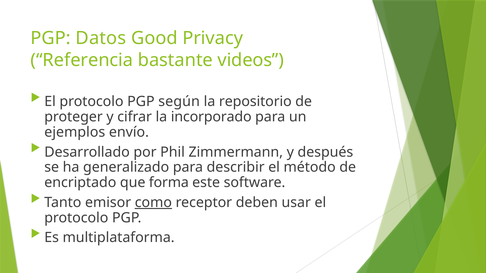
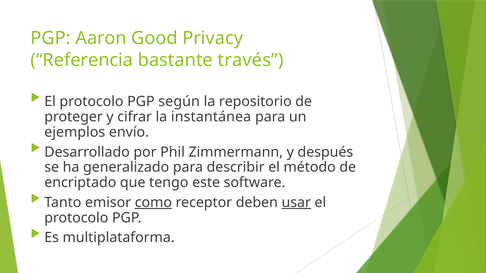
Datos: Datos -> Aaron (101, 38)
videos: videos -> través (251, 60)
incorporado: incorporado -> instantánea (211, 117)
forma: forma -> tengo (169, 183)
usar underline: none -> present (296, 203)
